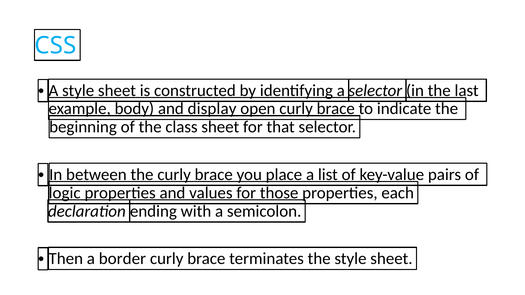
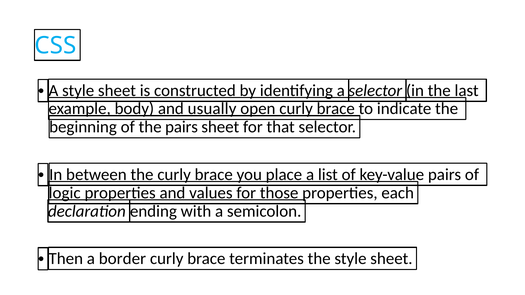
display: display -> usually (212, 109)
the class: class -> pairs (182, 127)
